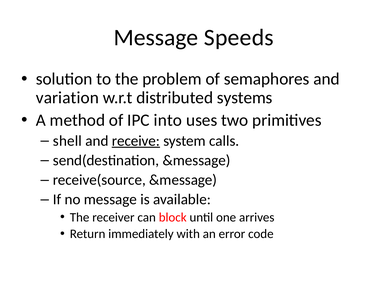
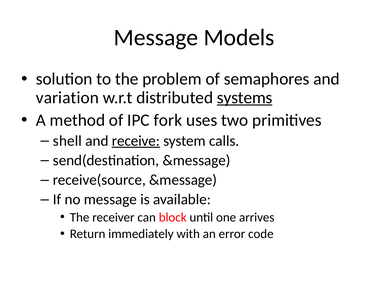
Speeds: Speeds -> Models (239, 38)
systems underline: none -> present (245, 98)
into: into -> fork (168, 120)
